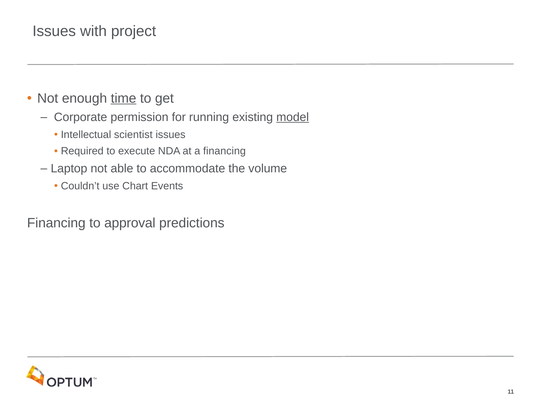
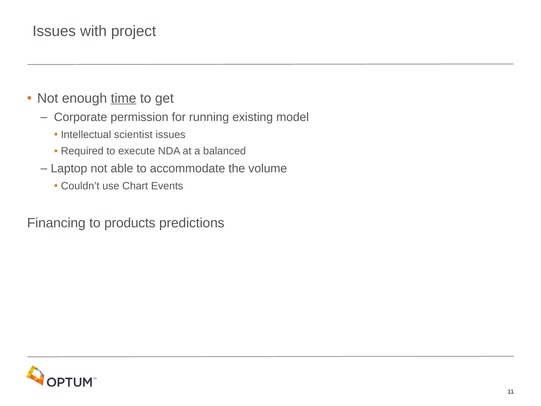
model underline: present -> none (293, 117)
a financing: financing -> balanced (225, 151)
approval: approval -> products (130, 223)
